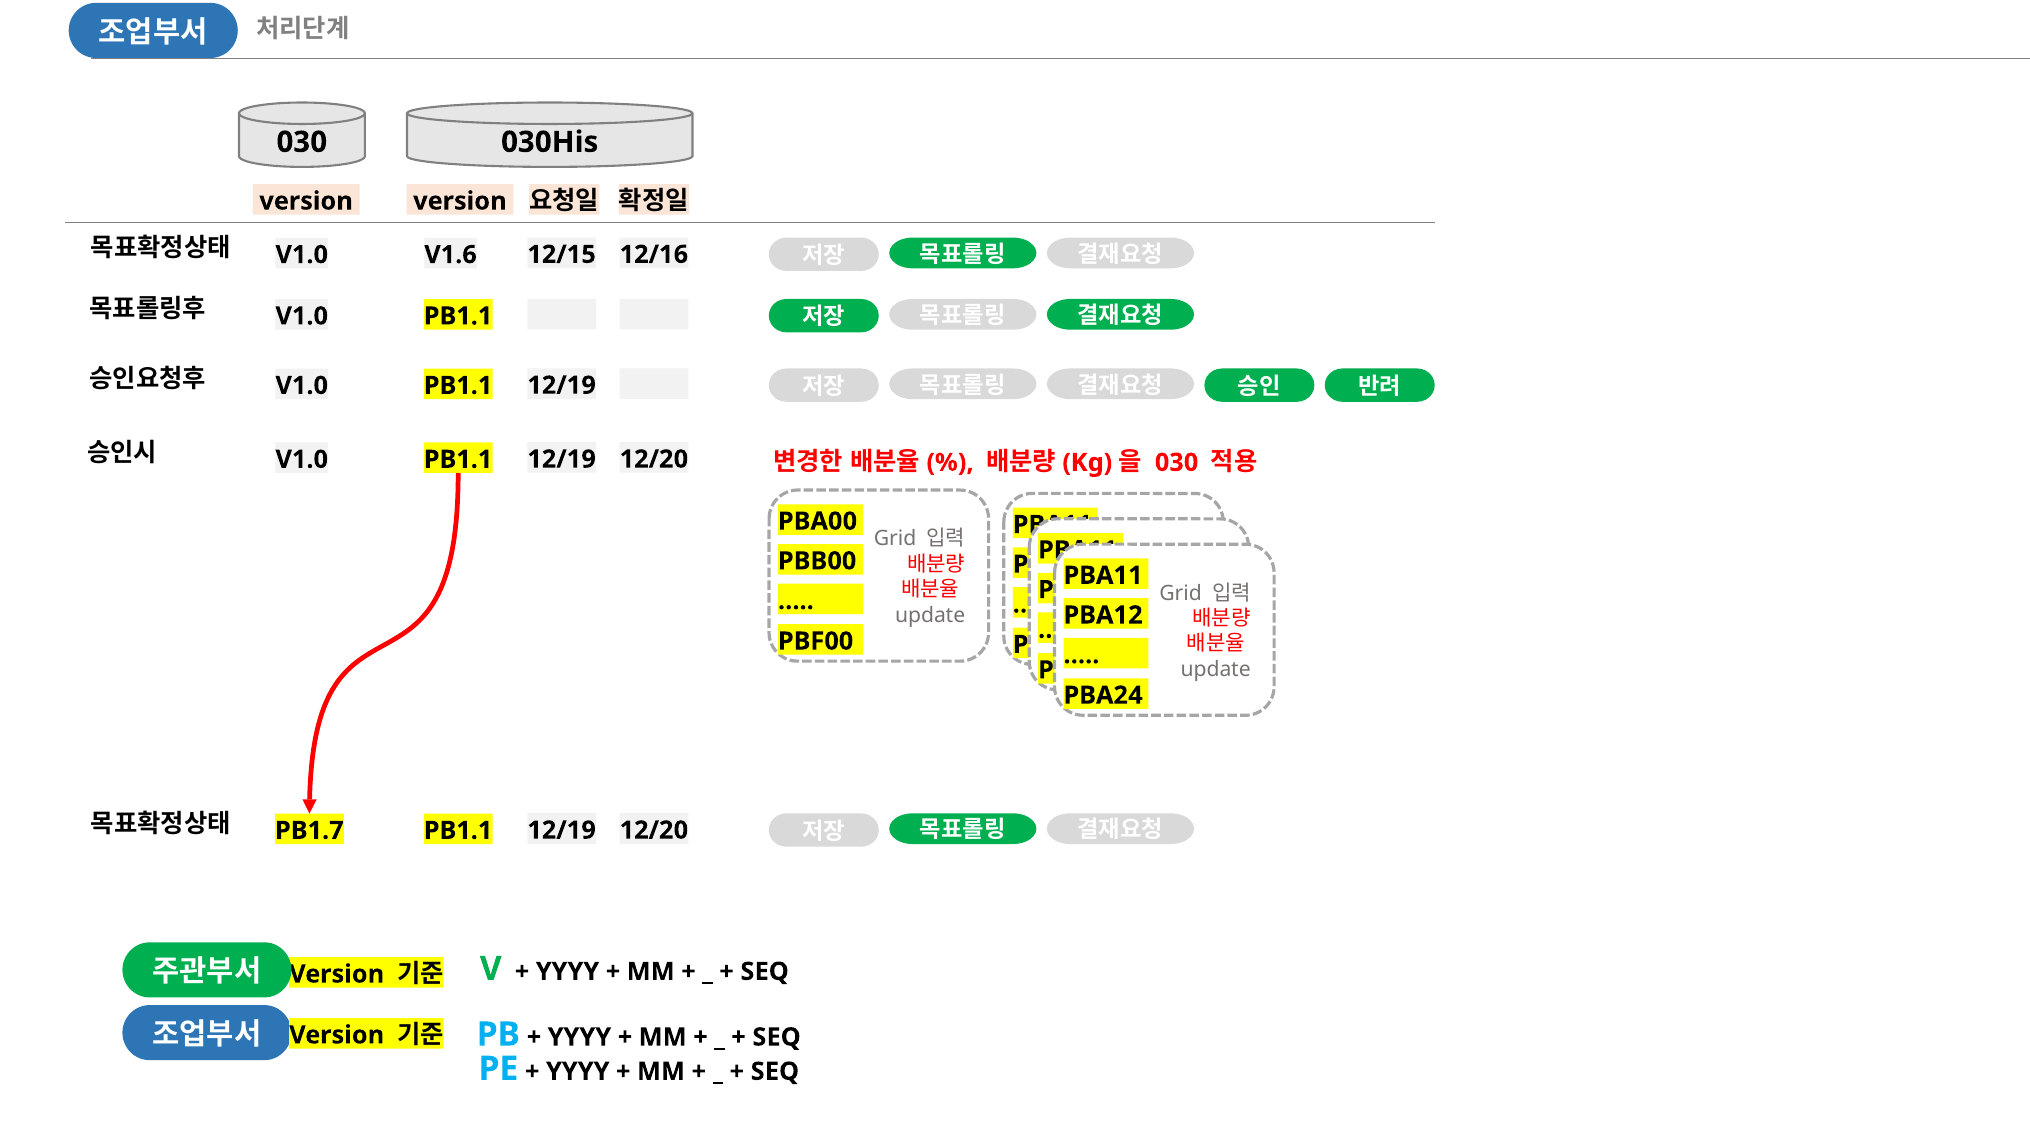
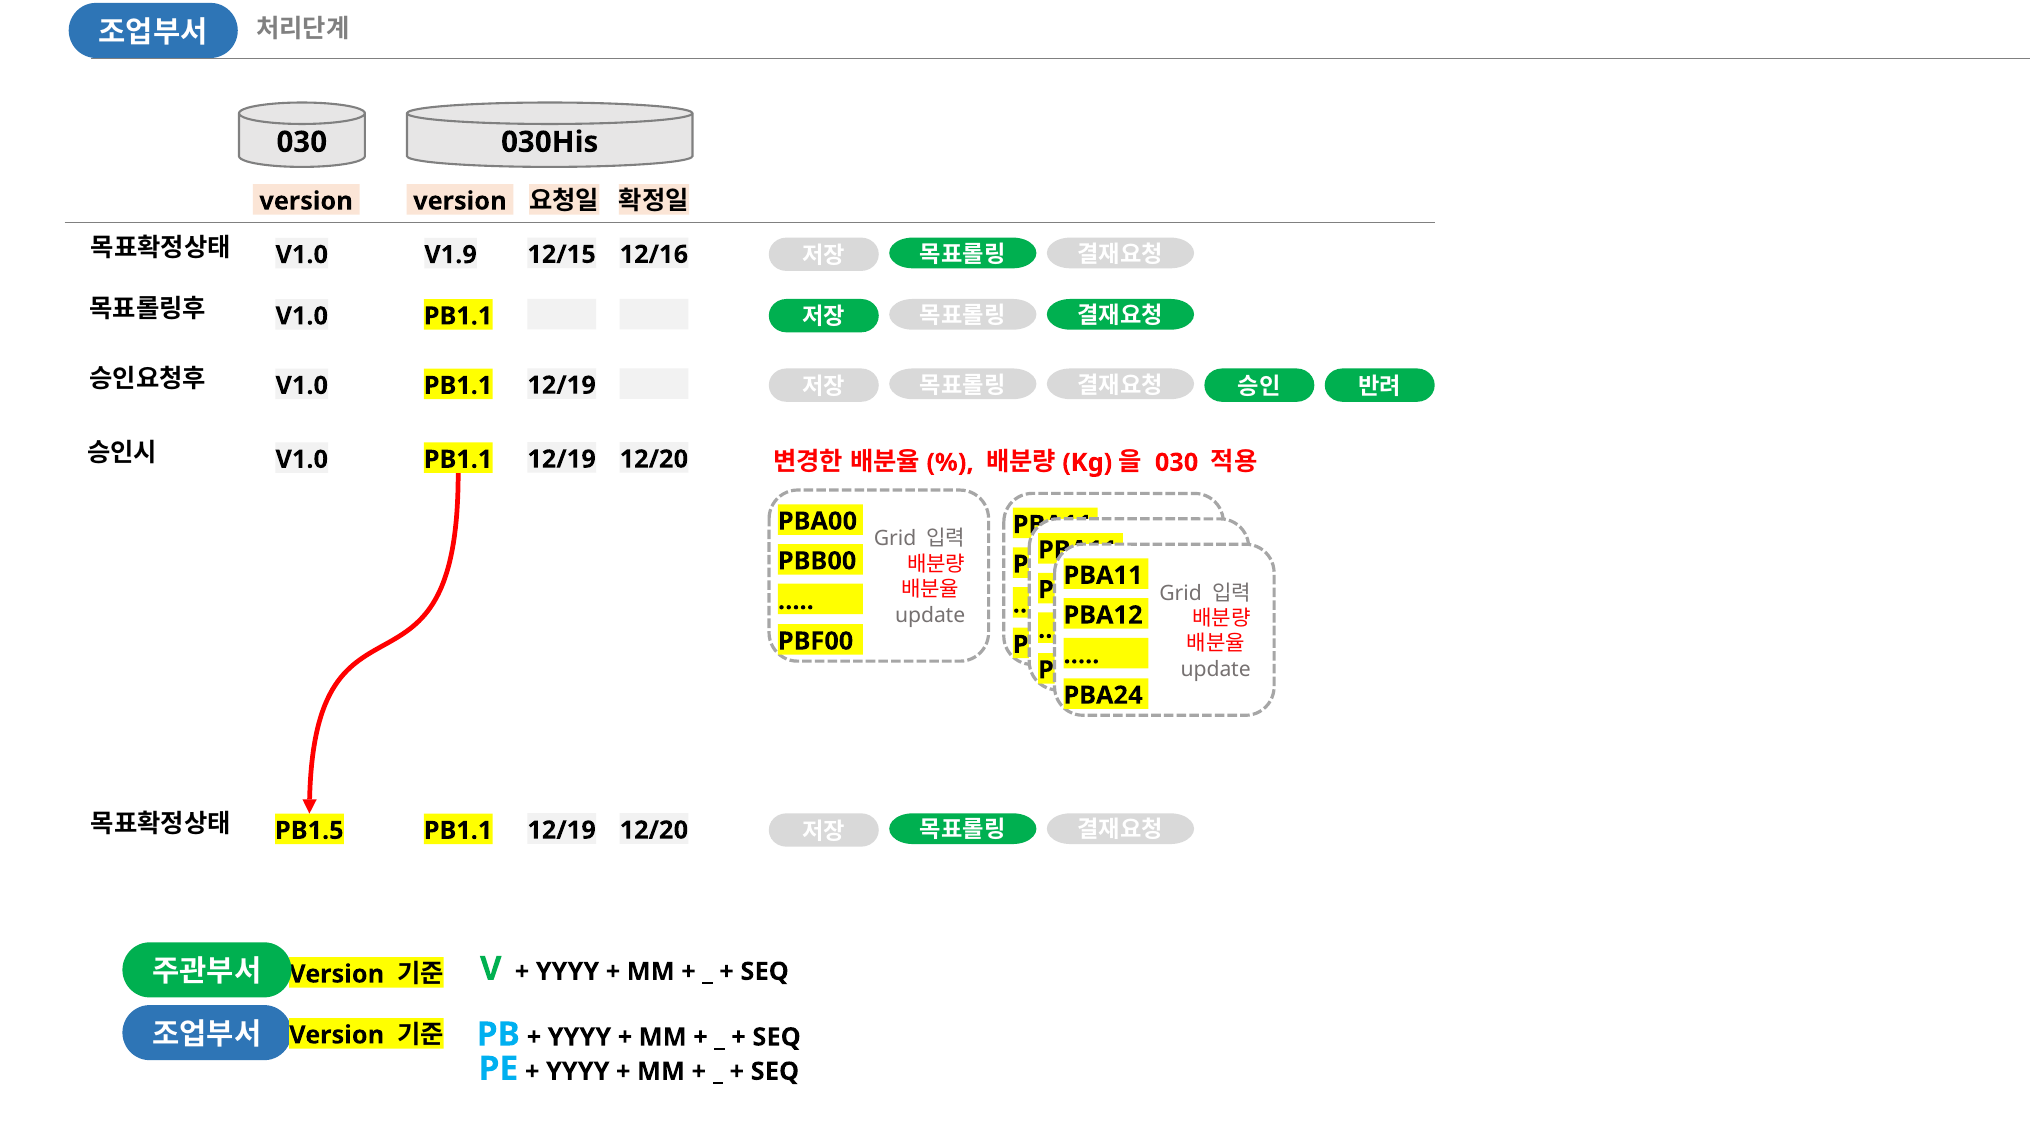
V1.6: V1.6 -> V1.9 (451, 255)
PB1.7: PB1.7 -> PB1.5 (309, 830)
